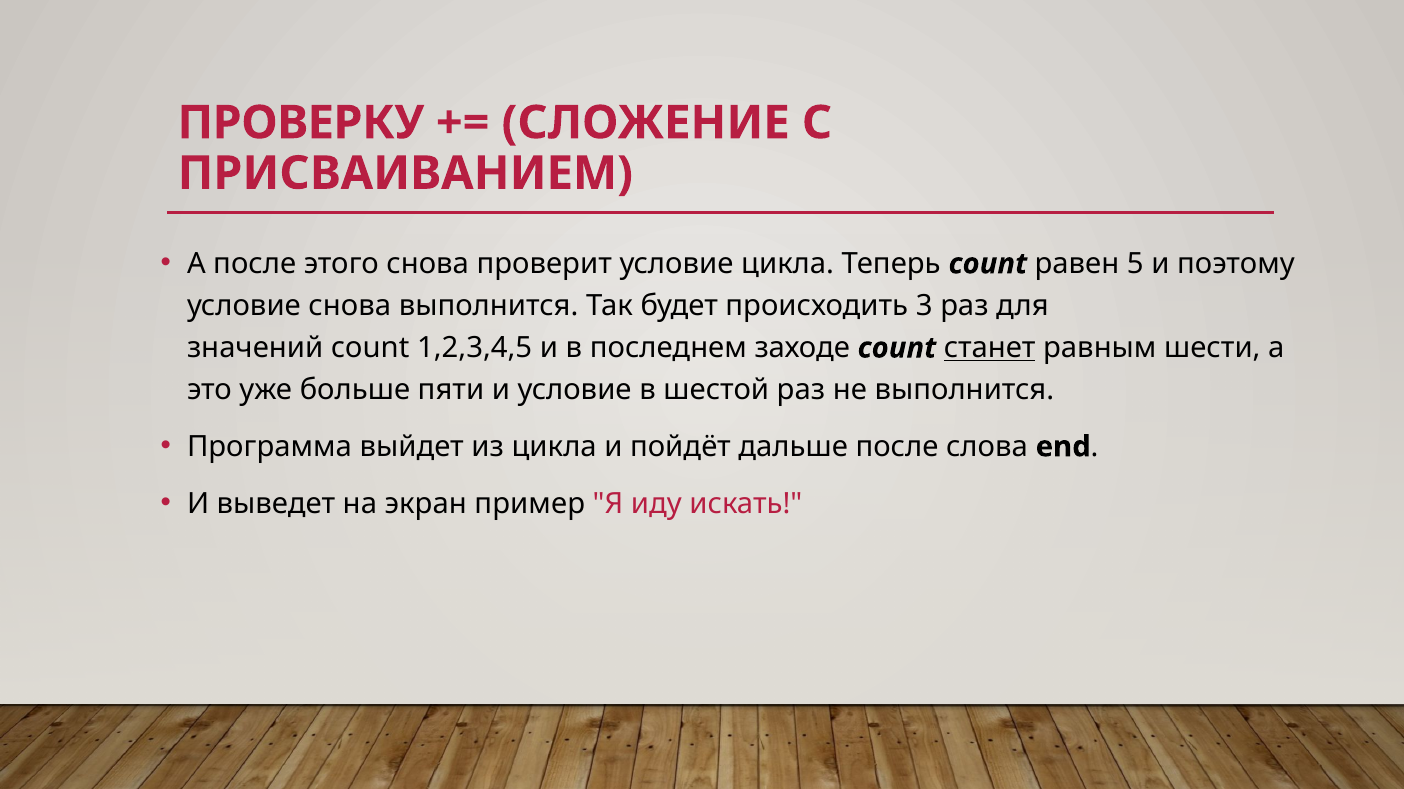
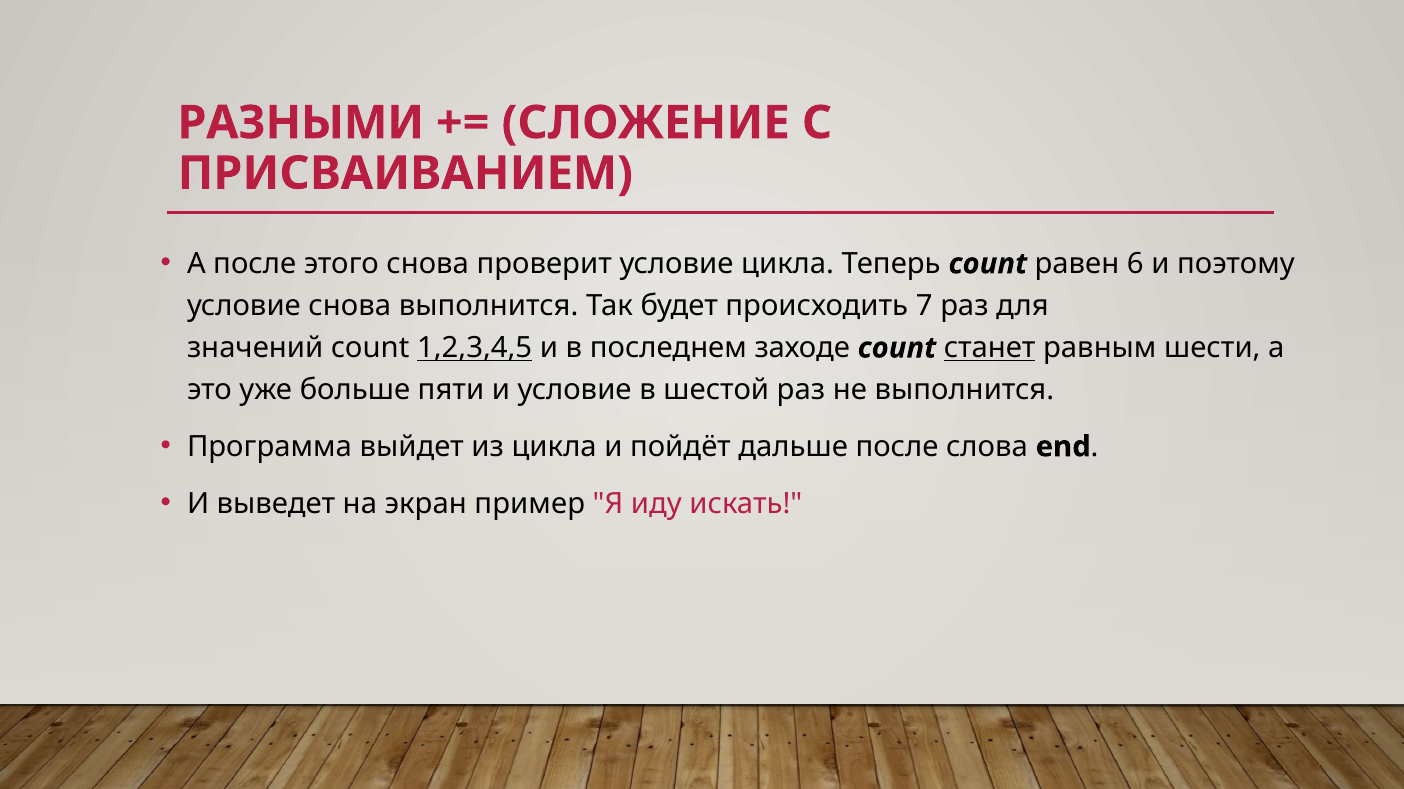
ПРОВЕРКУ: ПРОВЕРКУ -> РАЗНЫМИ (301, 123)
5: 5 -> 6 (1135, 264)
3: 3 -> 7 (924, 306)
1,2,3,4,5 underline: none -> present (475, 348)
